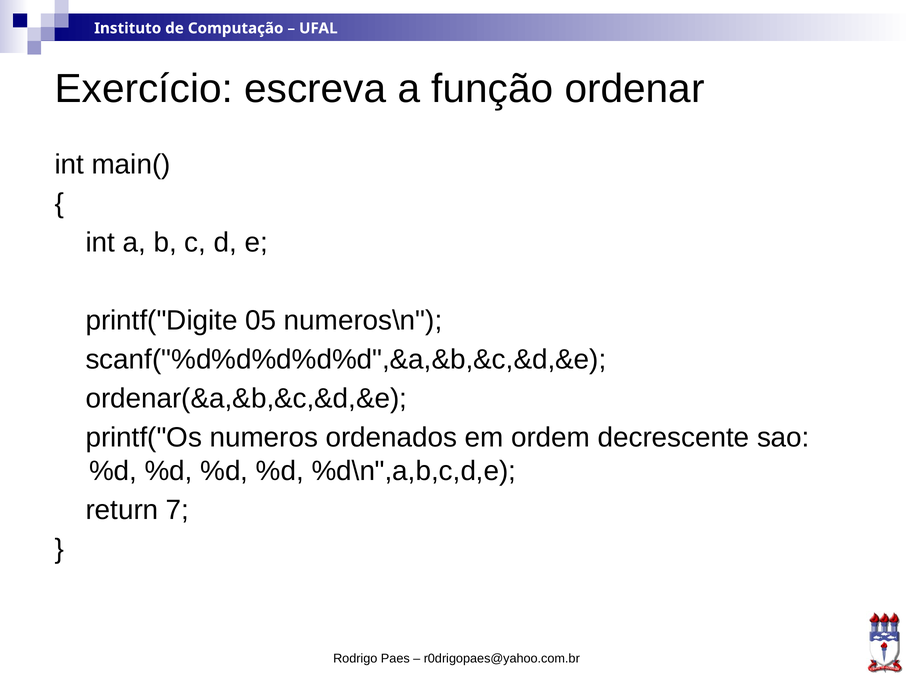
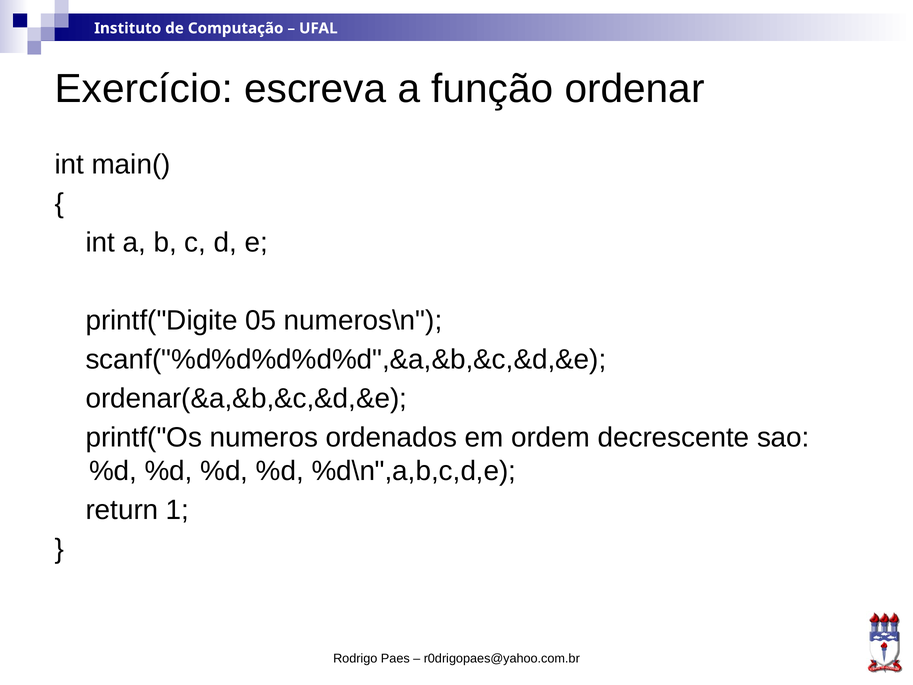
7: 7 -> 1 (177, 510)
